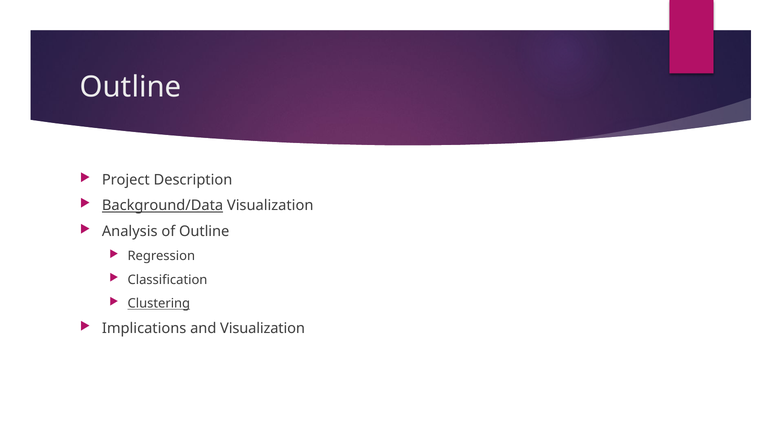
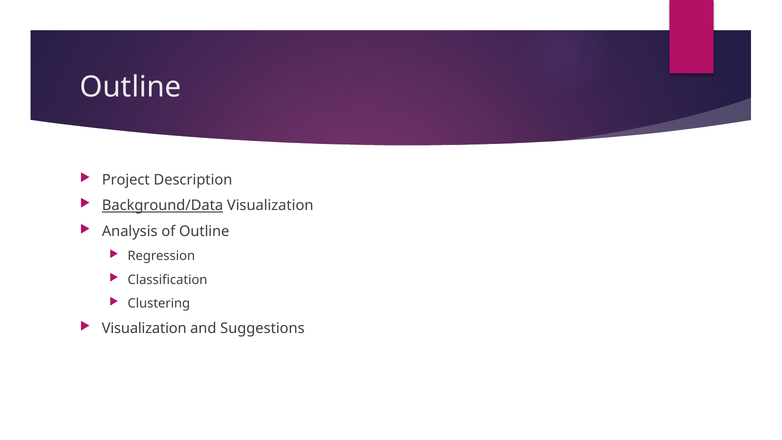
Clustering underline: present -> none (159, 303)
Implications: Implications -> Visualization (144, 328)
and Visualization: Visualization -> Suggestions (262, 328)
